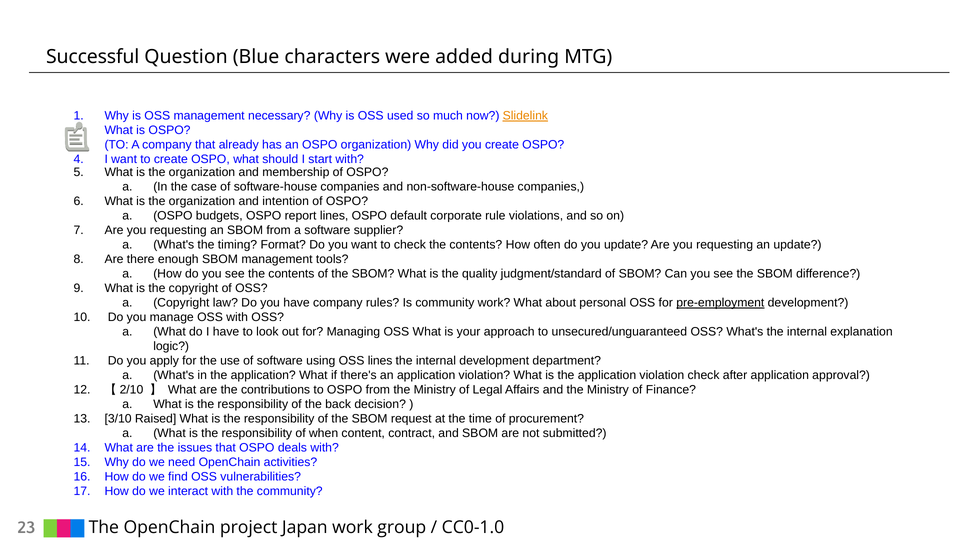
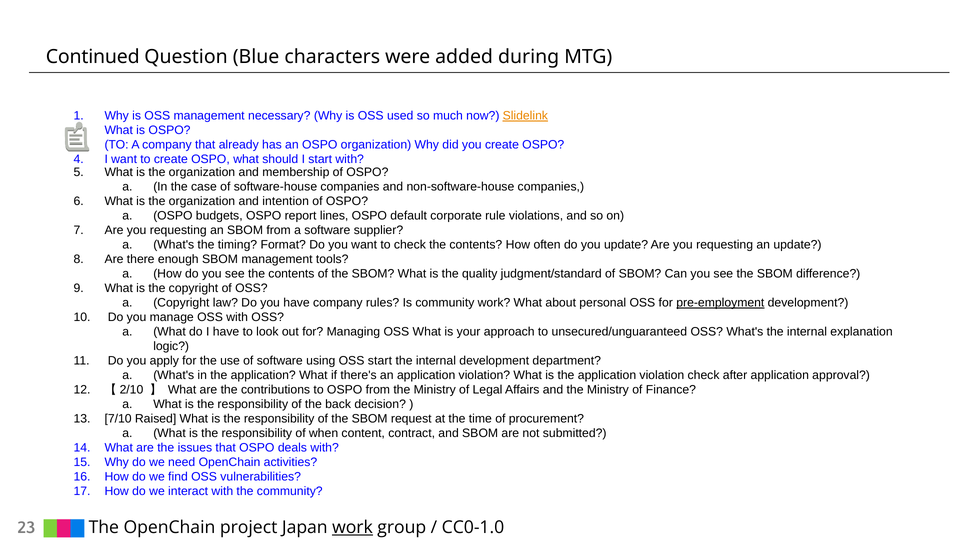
Successful: Successful -> Continued (93, 57)
OSS lines: lines -> start (380, 361)
3/10: 3/10 -> 7/10 (118, 419)
work underline: none -> present (352, 528)
